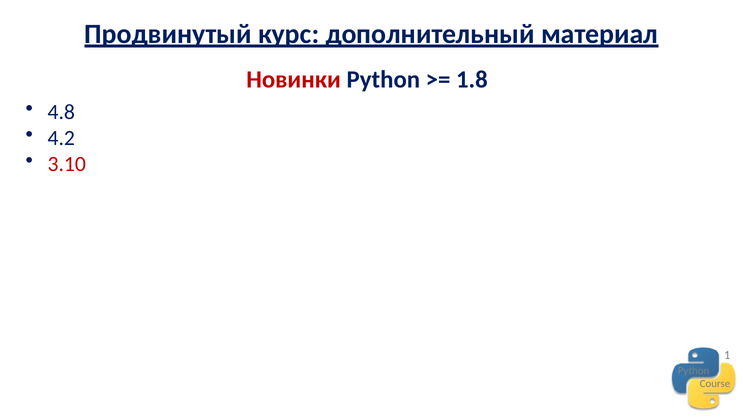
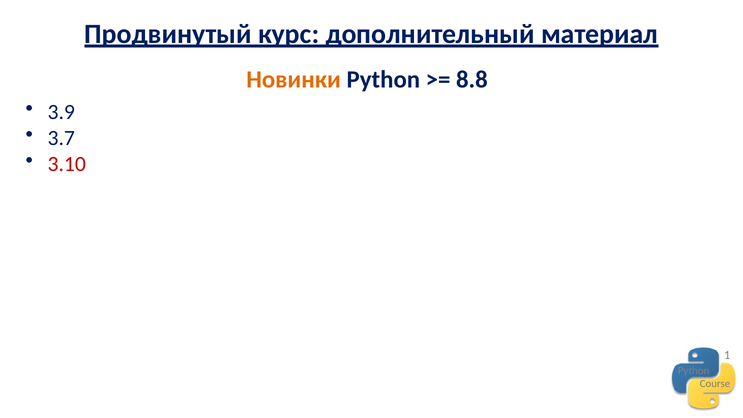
Новинки colour: red -> orange (294, 80)
1.8: 1.8 -> 8.8 (472, 80)
4.8: 4.8 -> 3.9 (61, 112)
4.2: 4.2 -> 3.7 (61, 138)
